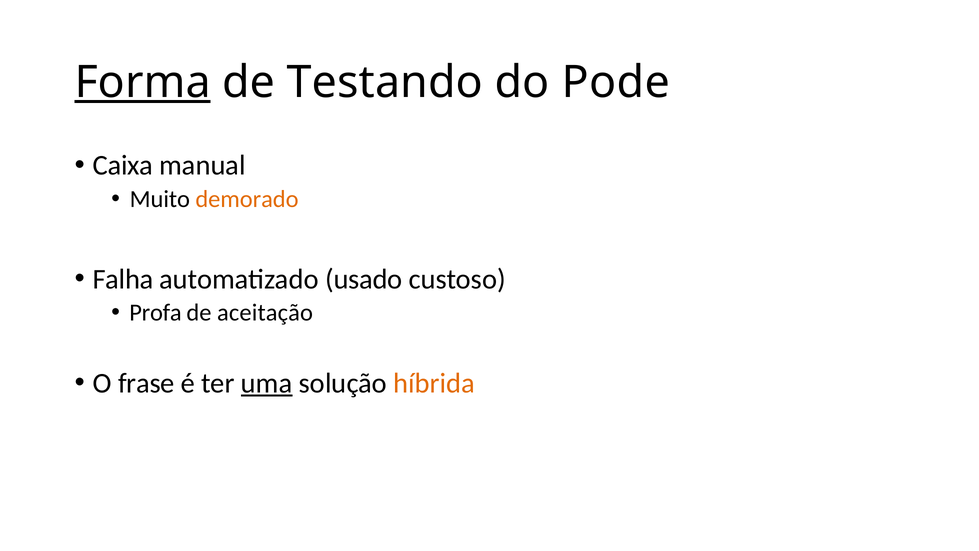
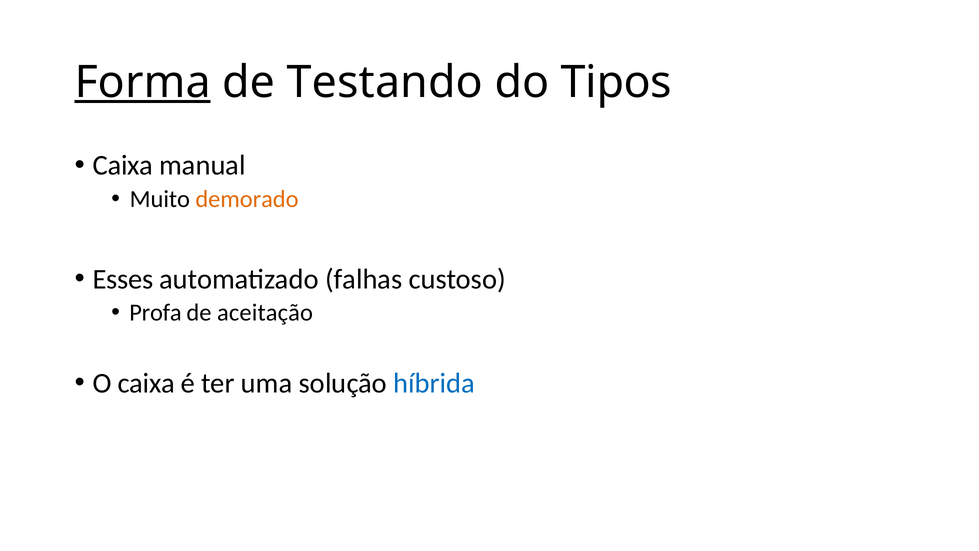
Pode: Pode -> Tipos (616, 82)
Falha: Falha -> Esses (123, 279)
usado: usado -> falhas (364, 279)
O frase: frase -> caixa (146, 383)
uma underline: present -> none (267, 383)
híbrida colour: orange -> blue (434, 383)
